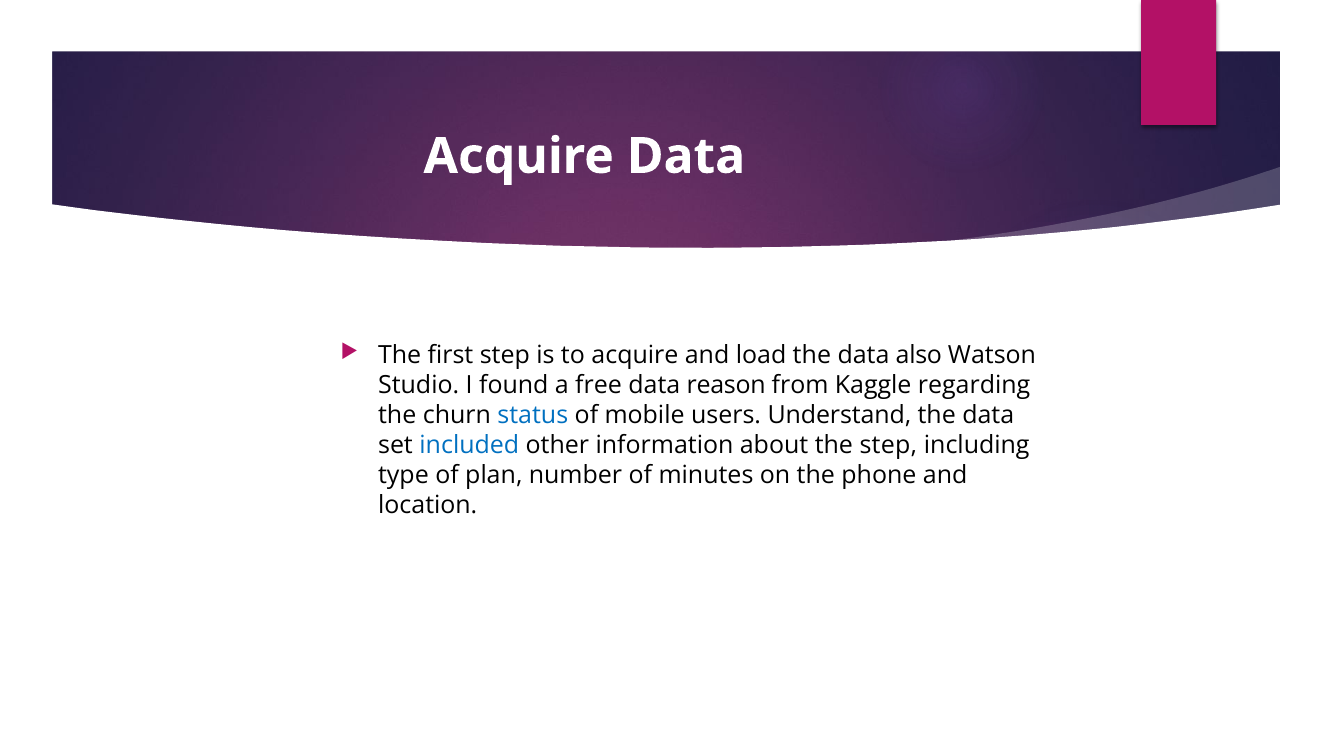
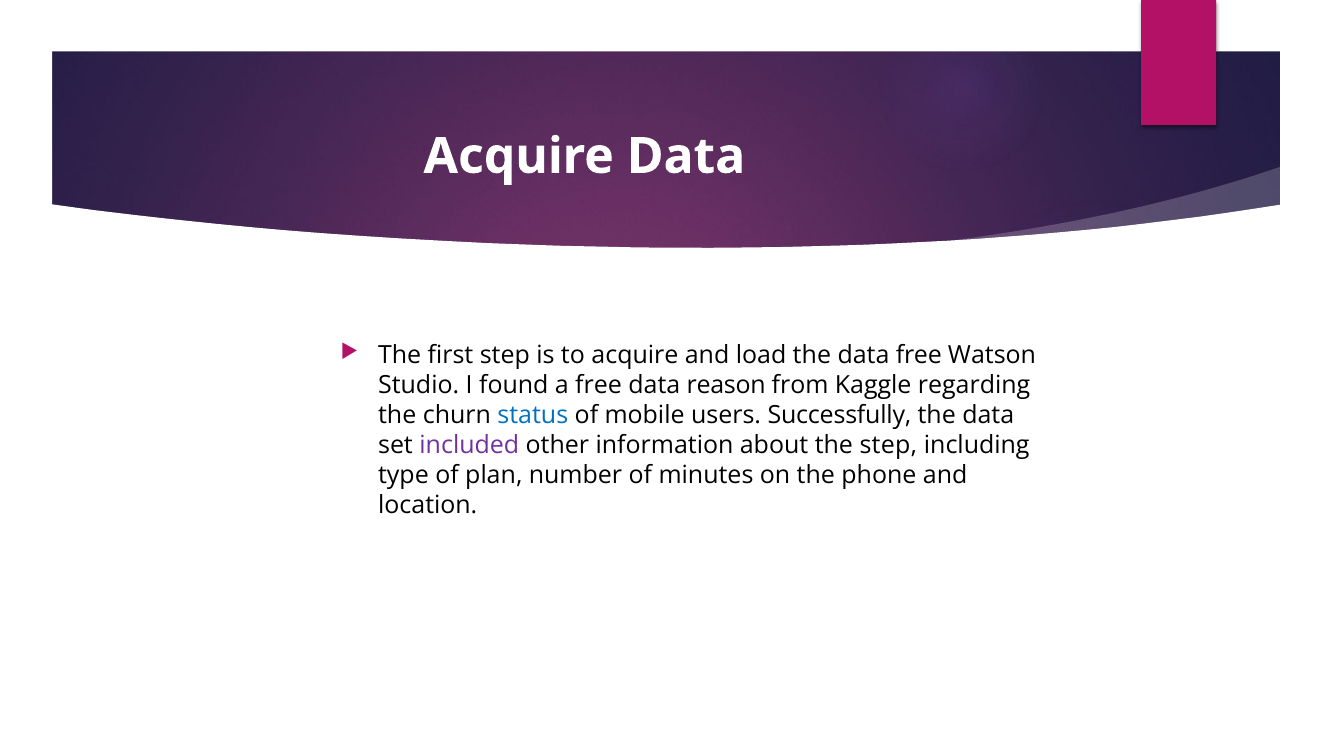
data also: also -> free (919, 356)
Understand: Understand -> Successfully (839, 416)
included colour: blue -> purple (469, 446)
